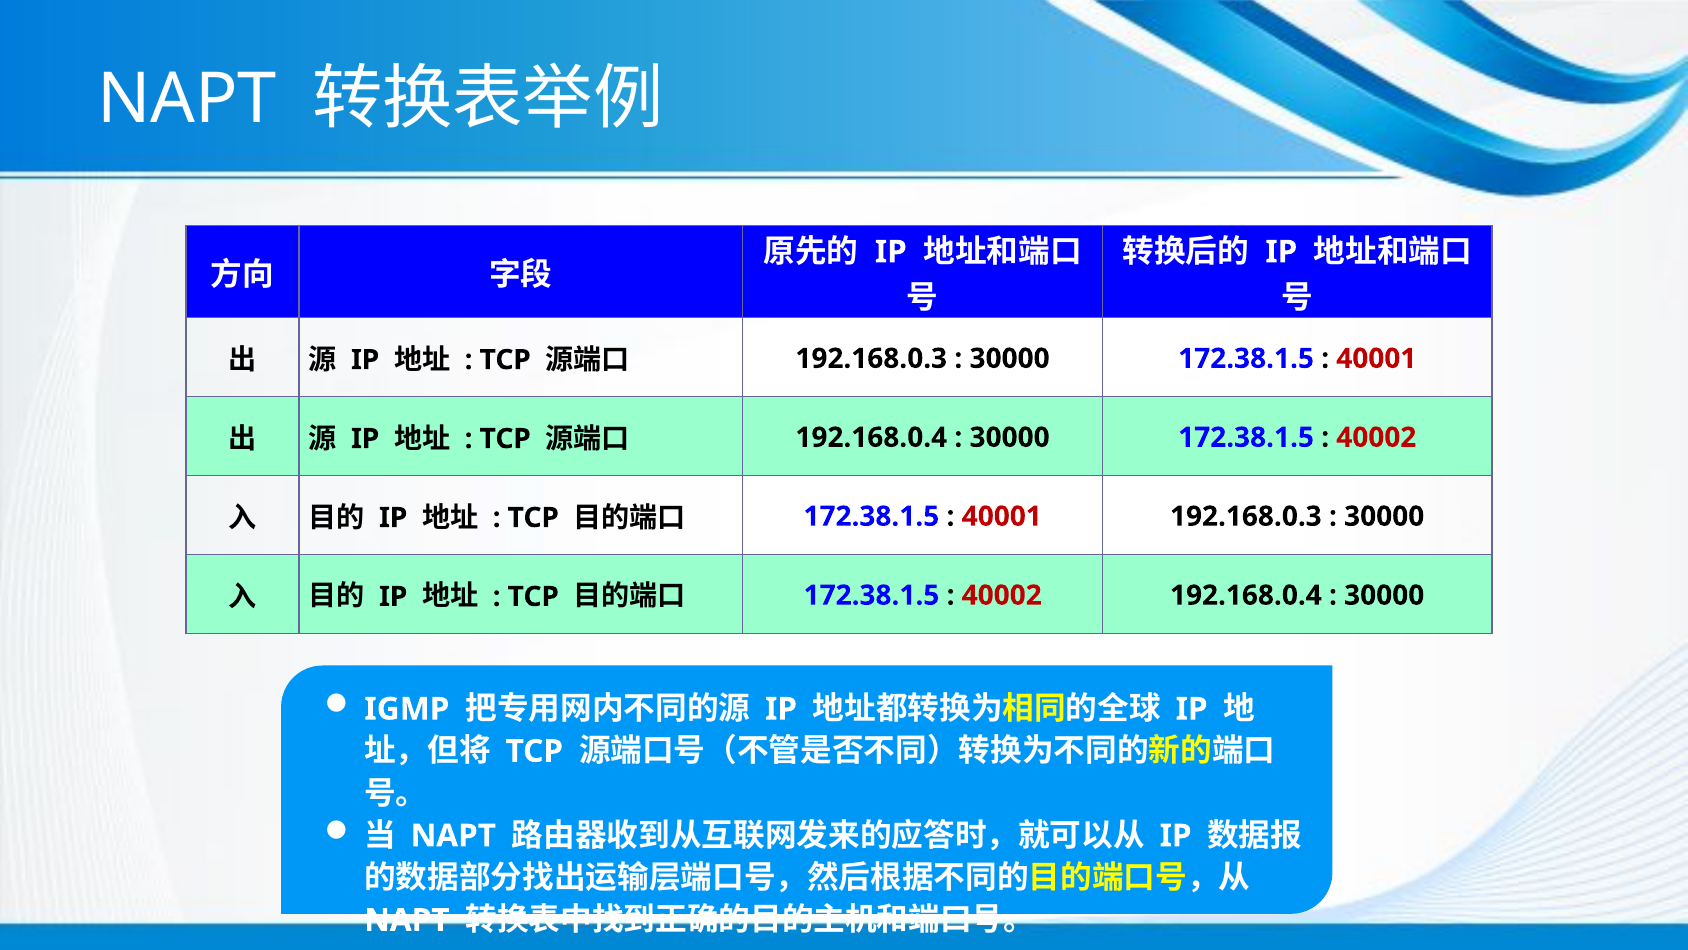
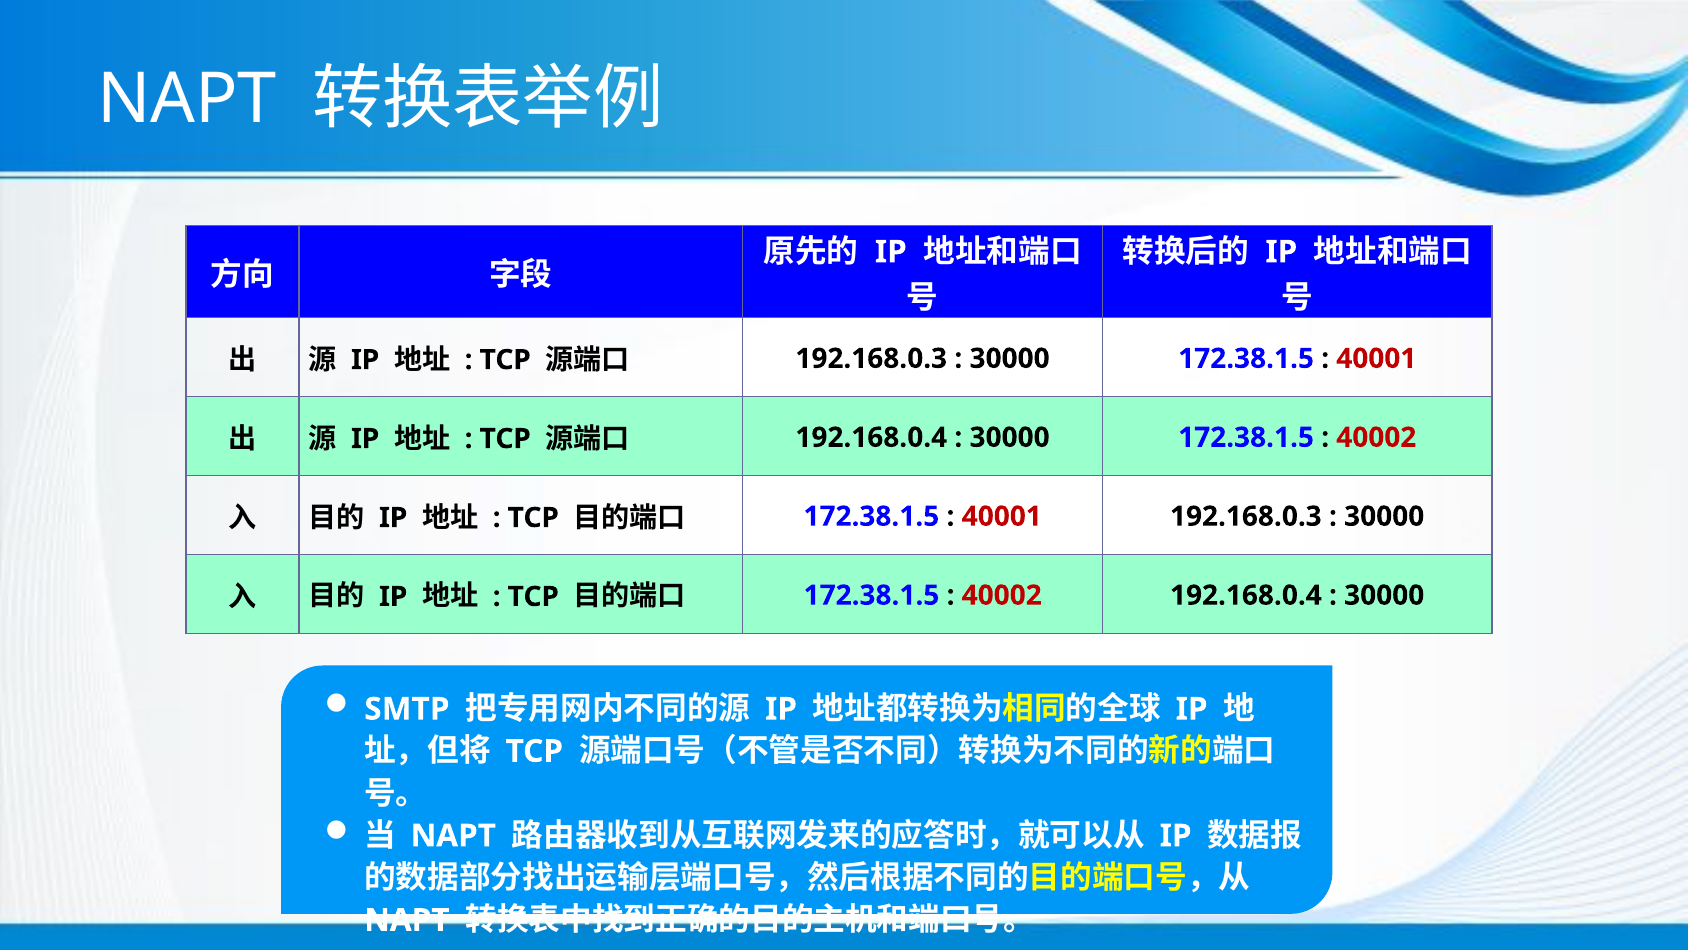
IGMP: IGMP -> SMTP (407, 709)
